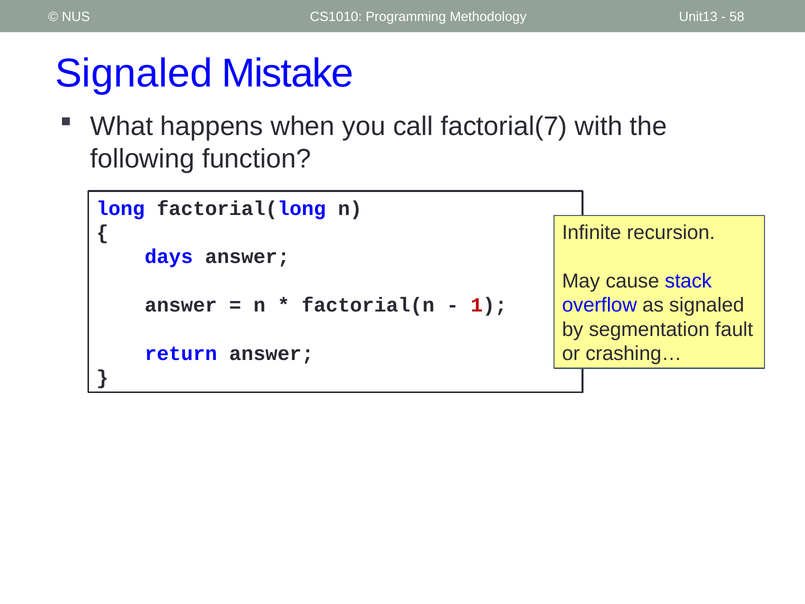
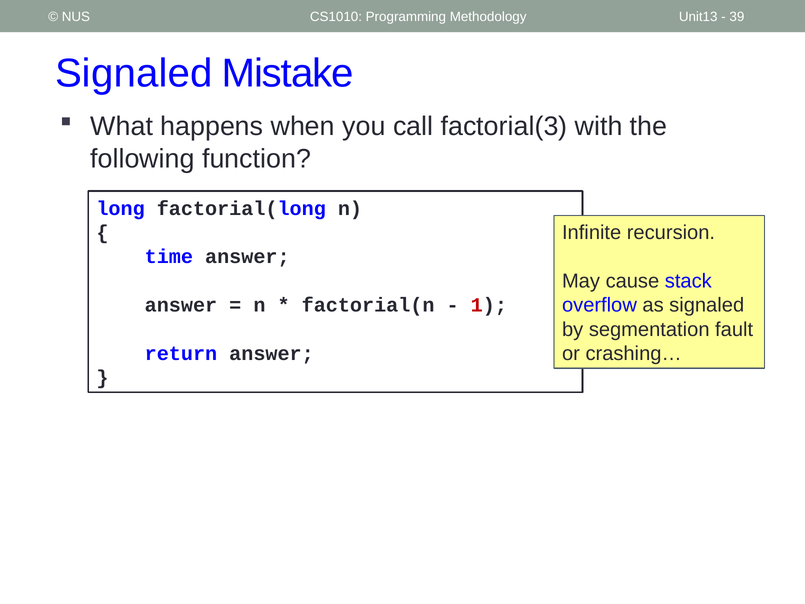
58: 58 -> 39 (737, 17)
factorial(7: factorial(7 -> factorial(3 (504, 127)
days: days -> time (169, 257)
